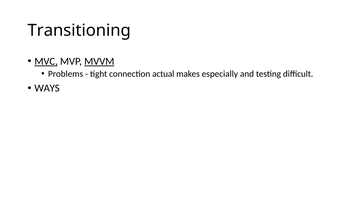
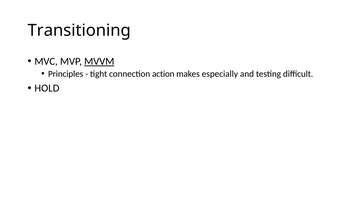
MVC underline: present -> none (46, 61)
Problems: Problems -> Principles (66, 74)
actual: actual -> action (163, 74)
WAYS: WAYS -> HOLD (47, 88)
